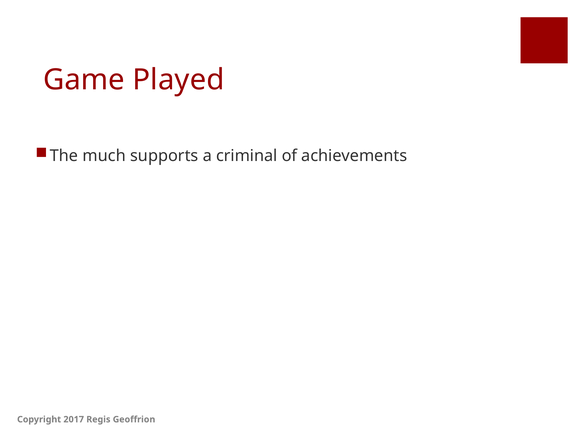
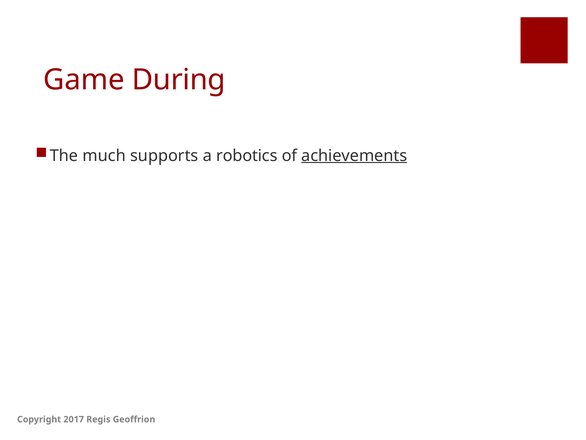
Played: Played -> During (179, 80)
criminal: criminal -> robotics (247, 155)
achievements underline: none -> present (354, 155)
